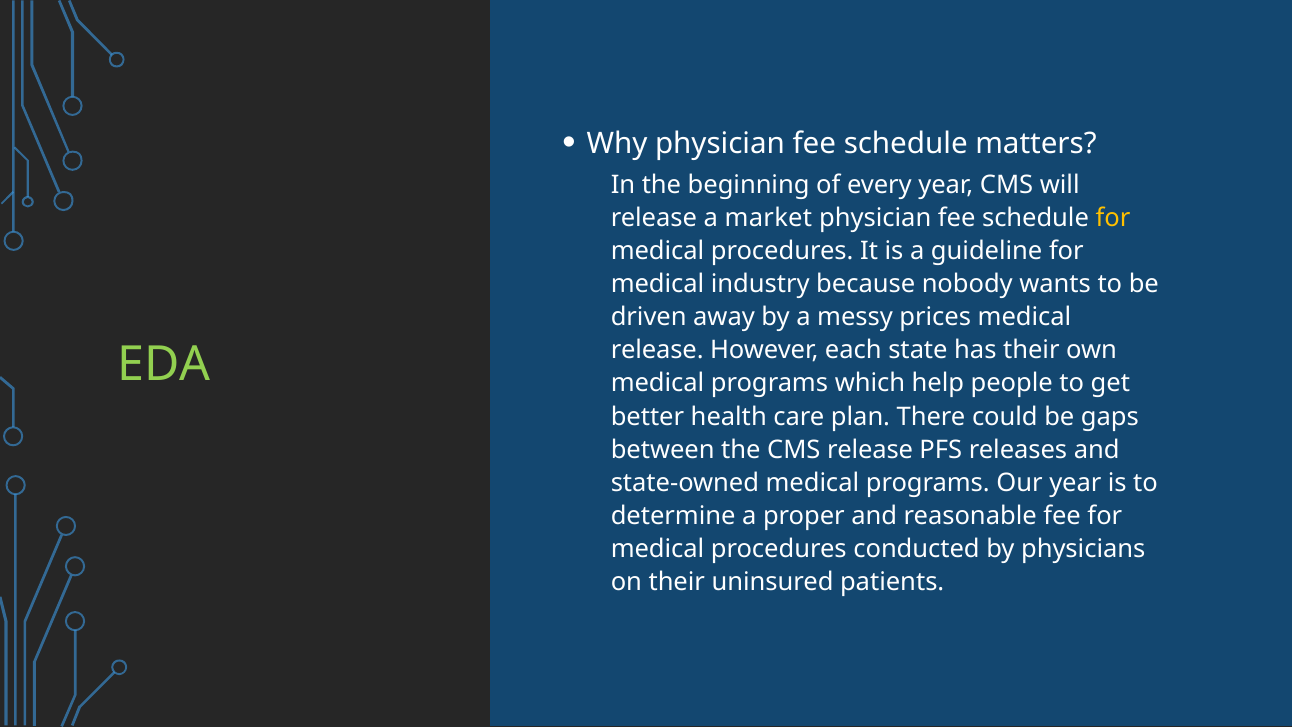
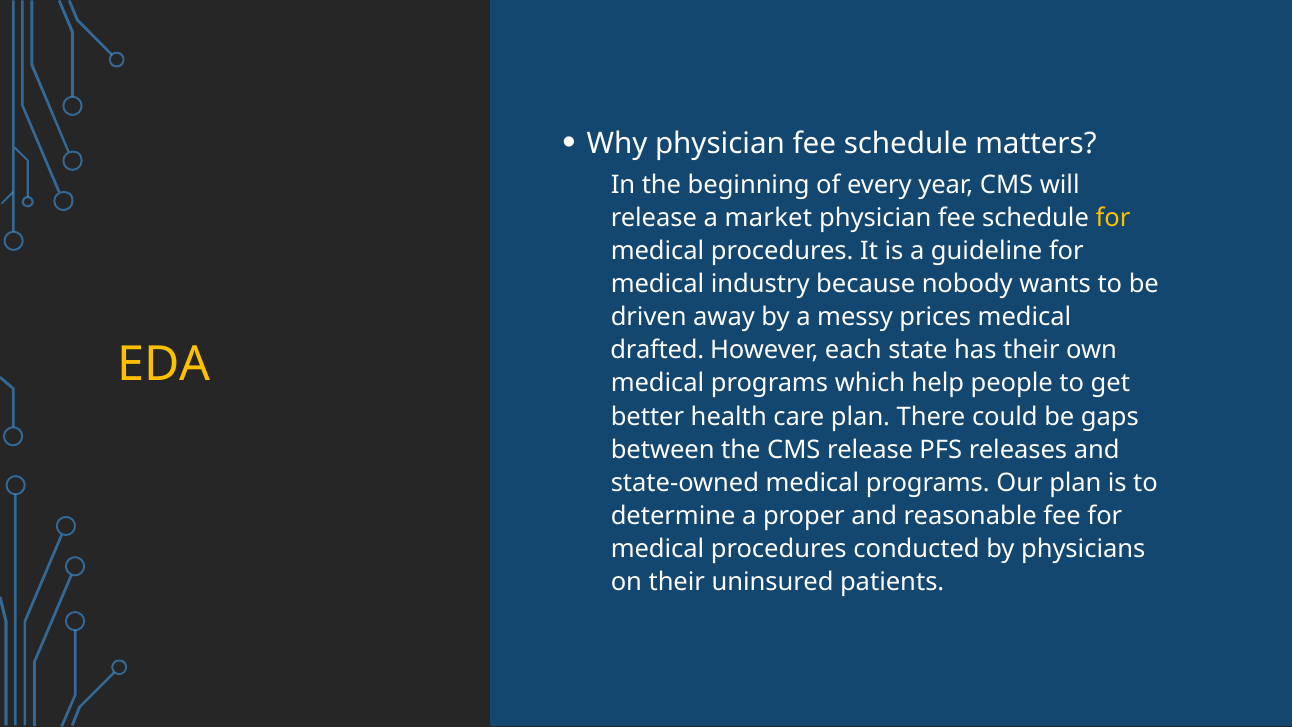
release: release -> drafted (657, 350)
EDA colour: light green -> yellow (164, 364)
Our year: year -> plan (1075, 483)
